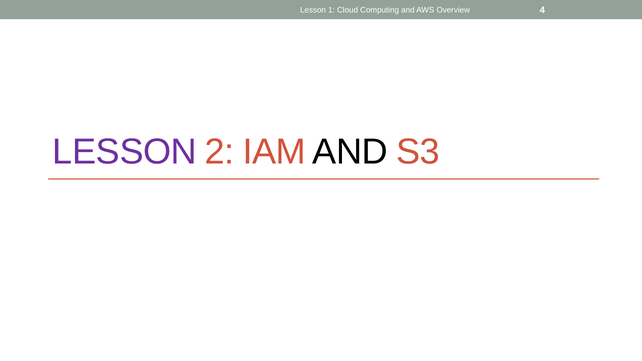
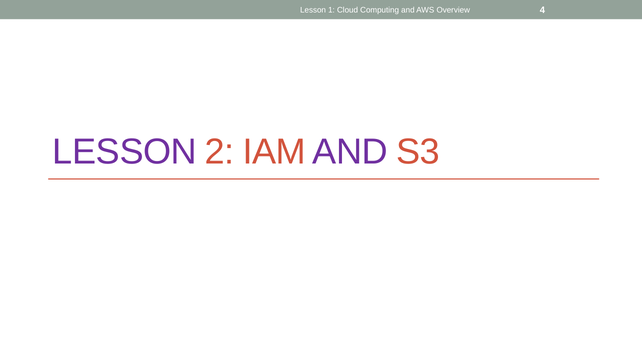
AND colour: black -> purple (350, 152)
